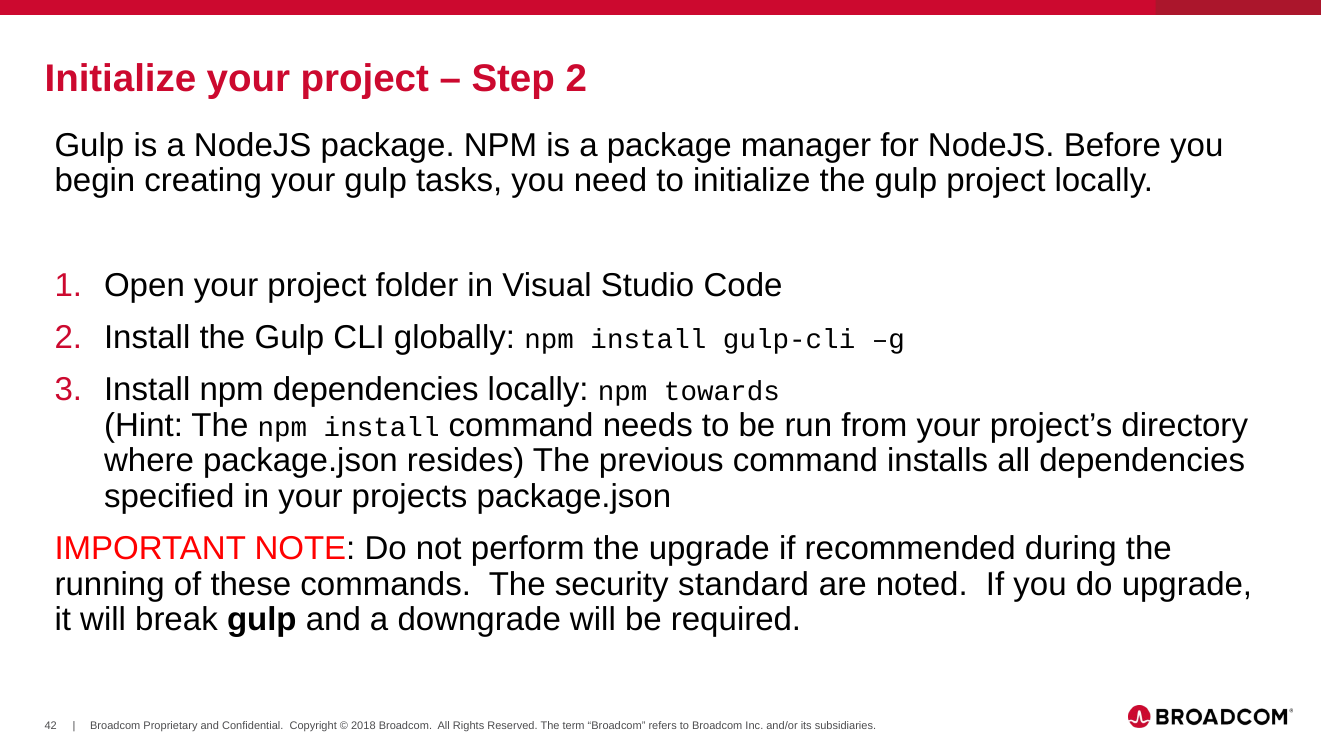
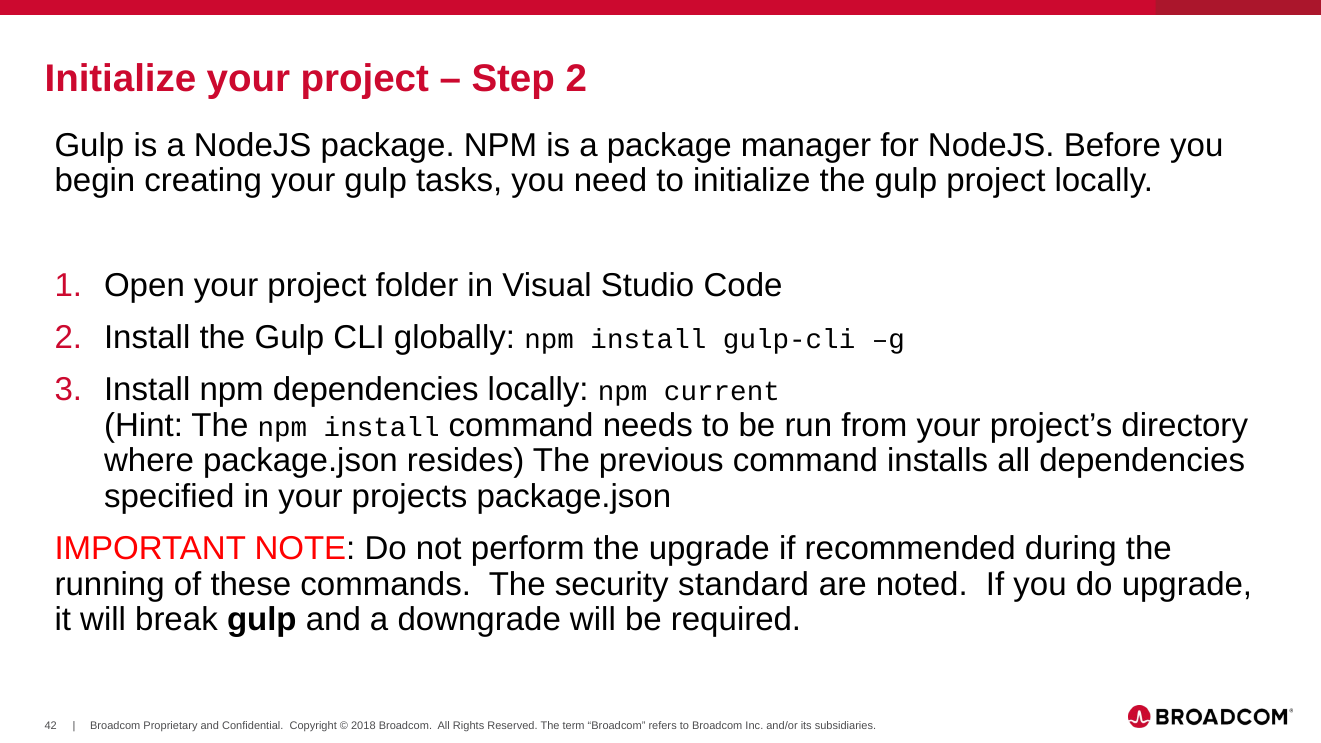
towards: towards -> current (722, 391)
